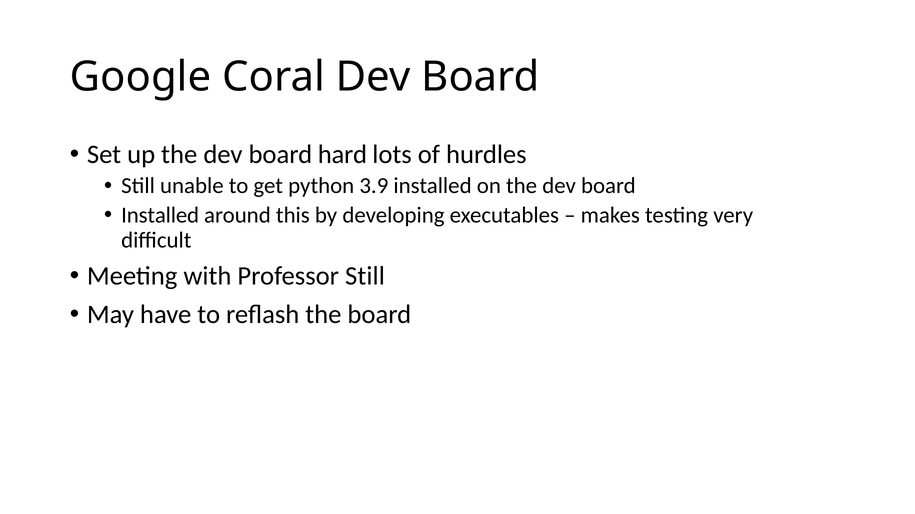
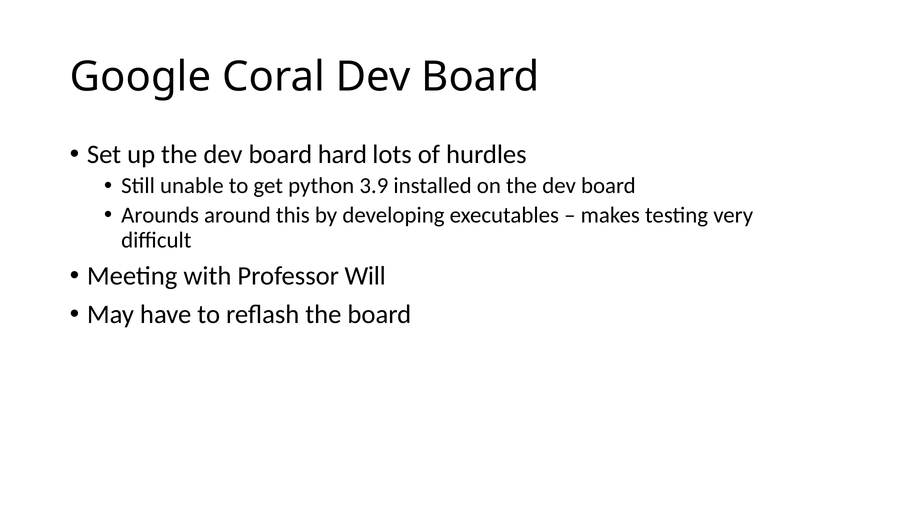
Installed: Installed -> Arounds (160, 216)
Professor Still: Still -> Will (365, 277)
